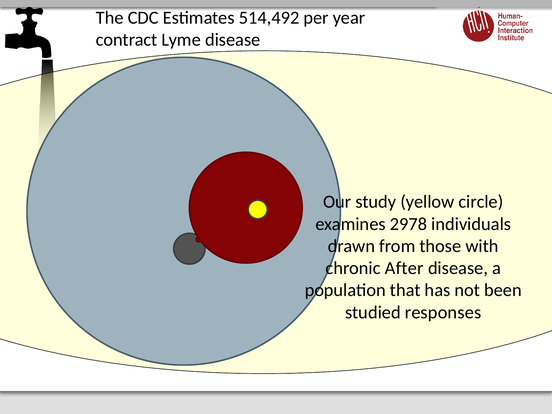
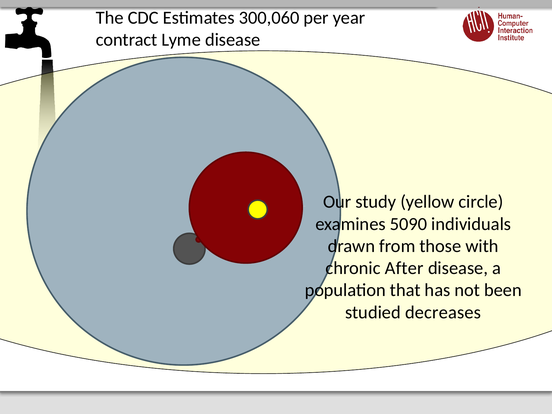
514,492: 514,492 -> 300,060 (269, 18)
2978: 2978 -> 5090 (408, 224)
responses: responses -> decreases (443, 312)
